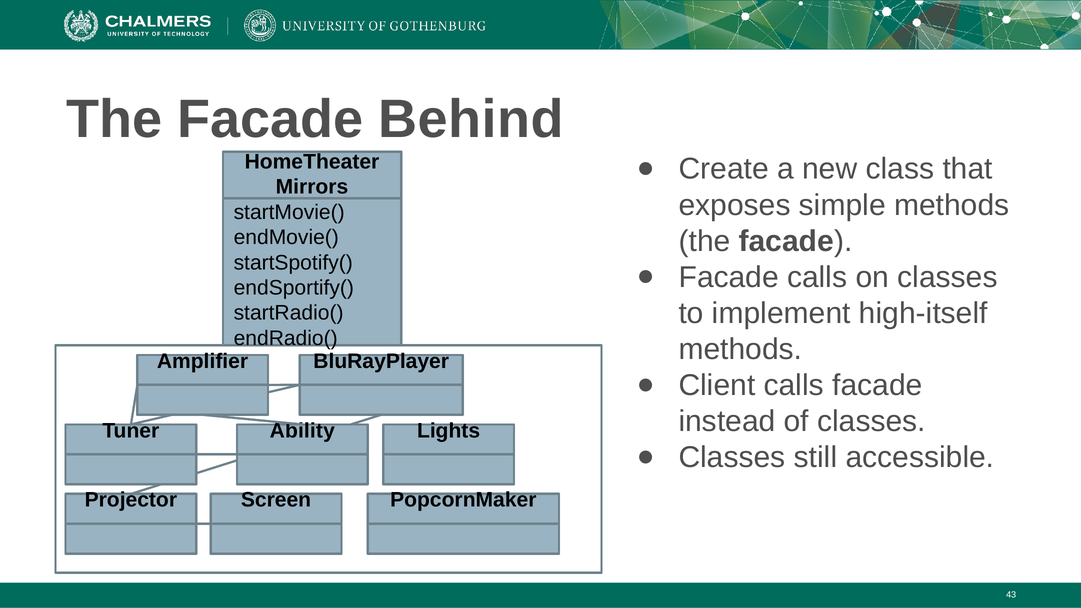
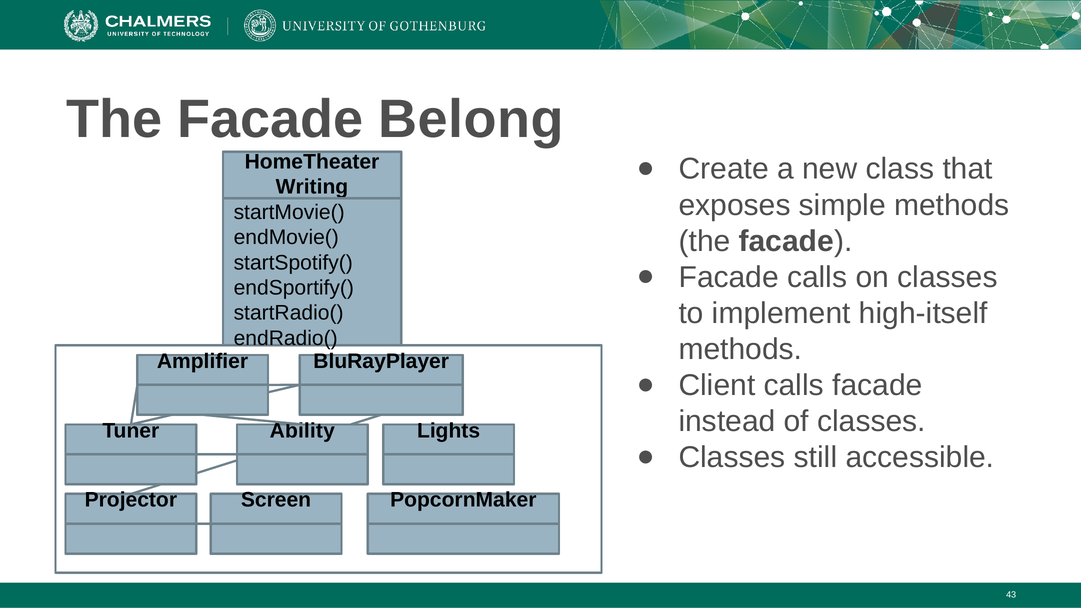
Behind: Behind -> Belong (471, 119)
Mirrors: Mirrors -> Writing (312, 187)
